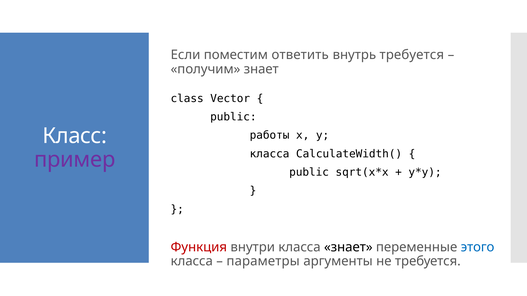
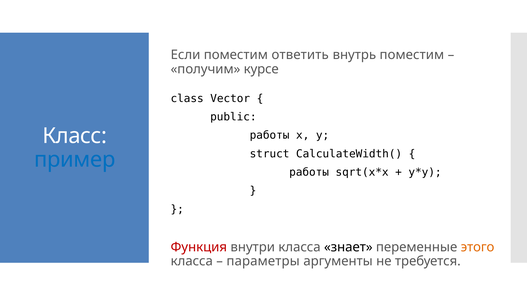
внутрь требуется: требуется -> поместим (412, 55)
получим знает: знает -> курсе (261, 69)
класса: класса -> struct (270, 154)
пример colour: purple -> blue (75, 160)
public: public -> работы (309, 172)
этого colour: blue -> orange (478, 247)
